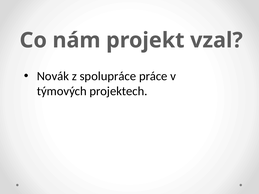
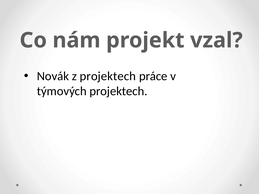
z spolupráce: spolupráce -> projektech (108, 76)
